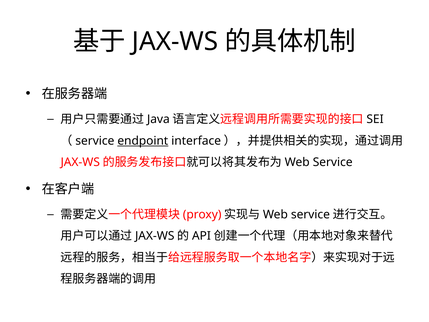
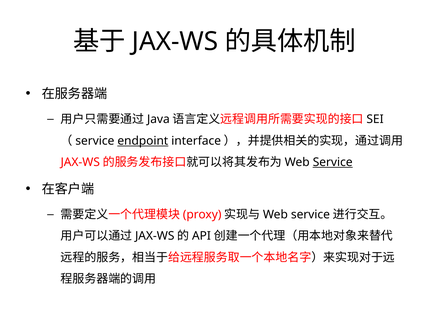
Service underline: none -> present (333, 162)
